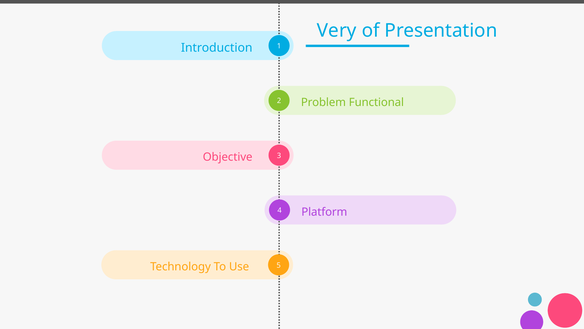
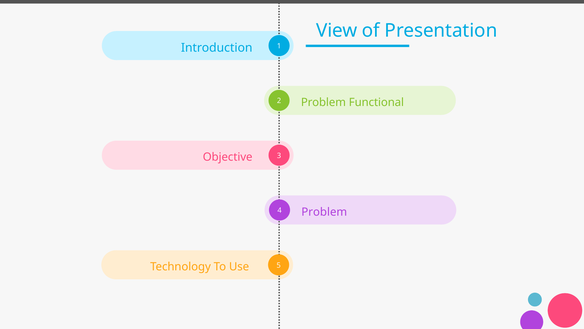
Very: Very -> View (337, 31)
Platform: Platform -> Problem (324, 212)
